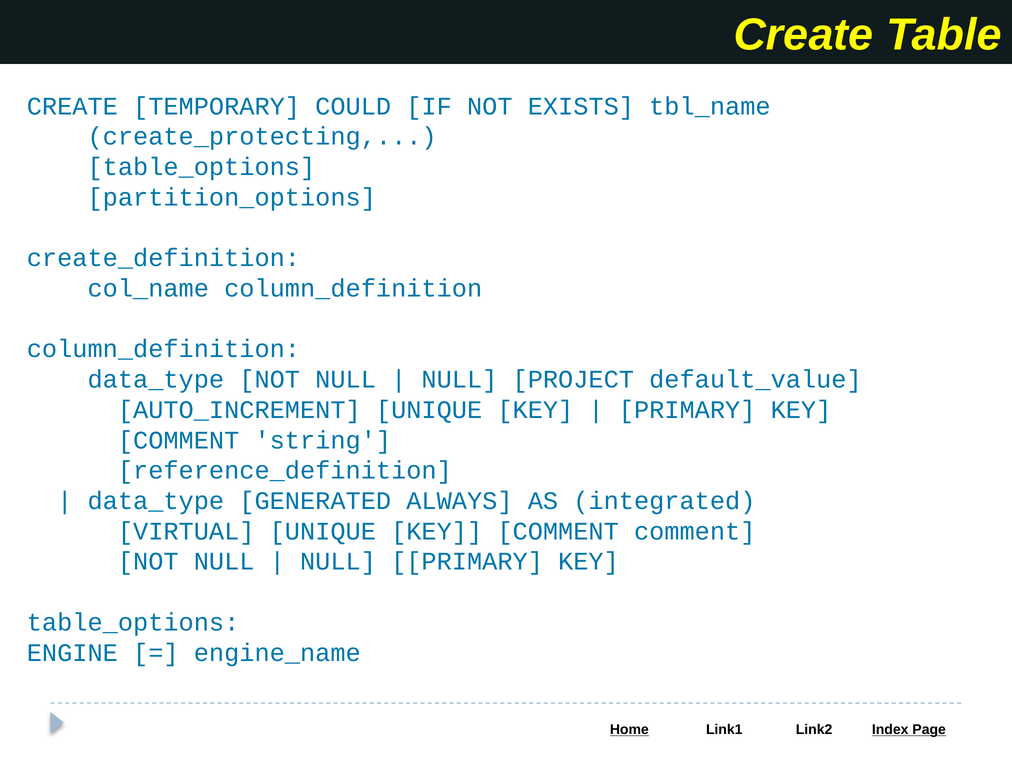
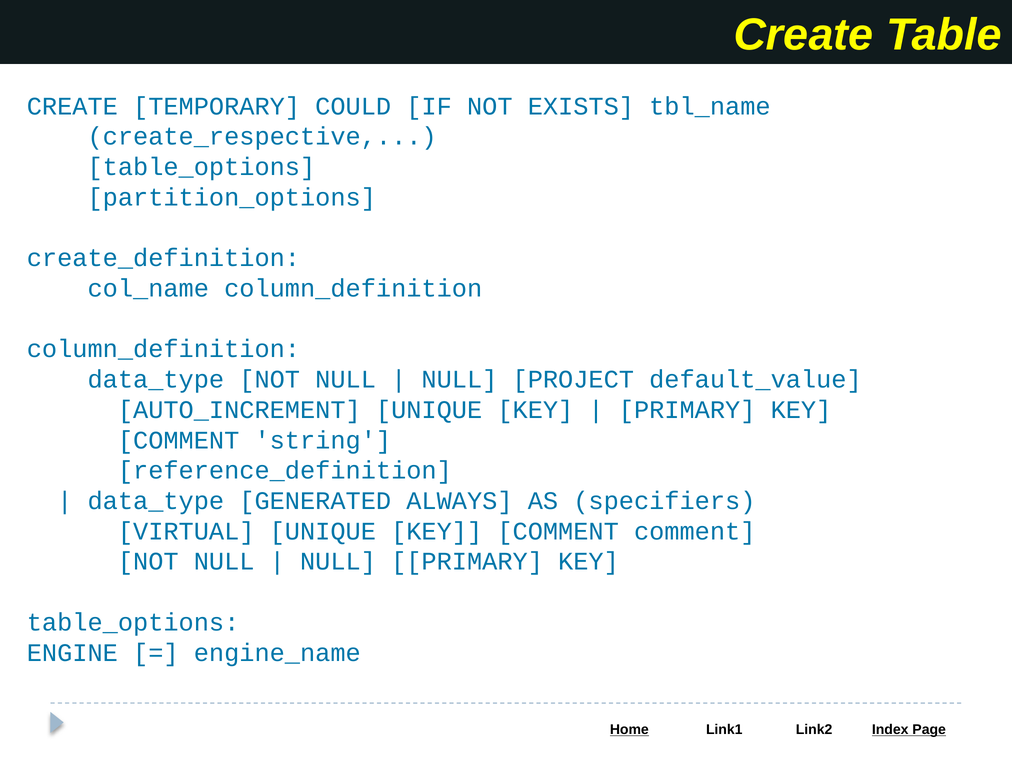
create_protecting: create_protecting -> create_respective (262, 137)
integrated: integrated -> specifiers (664, 501)
